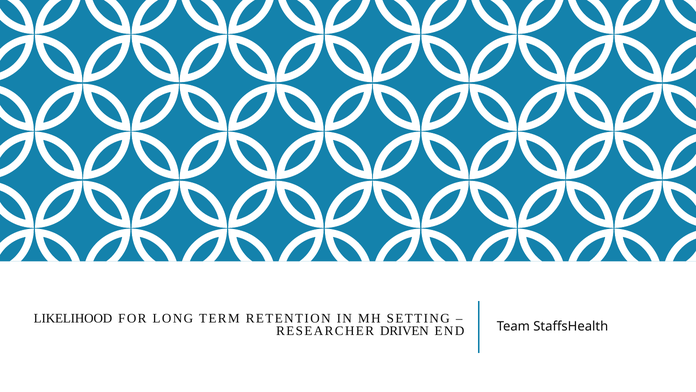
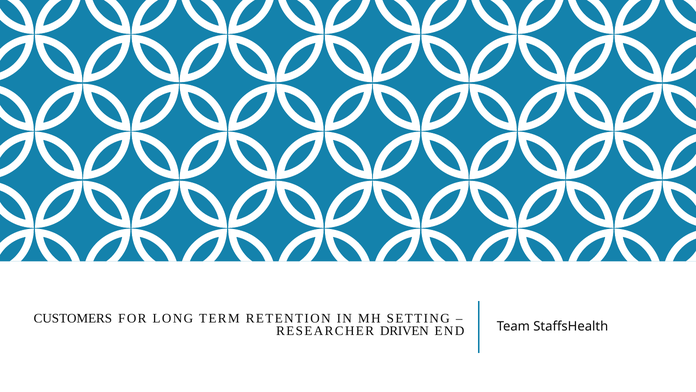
LIKELIHOOD: LIKELIHOOD -> CUSTOMERS (73, 318)
